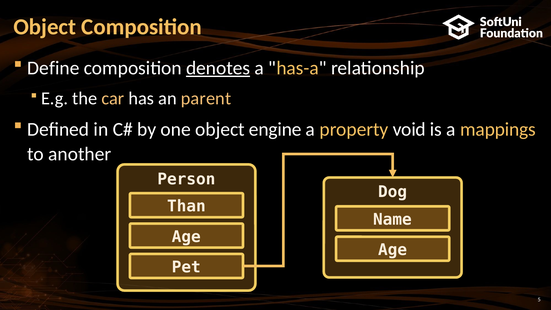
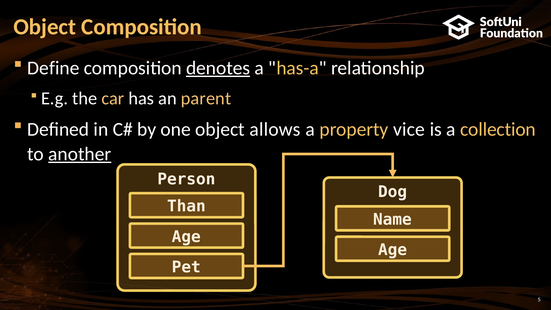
engine: engine -> allows (275, 129)
void: void -> vice (409, 129)
mappings: mappings -> collection (498, 129)
another underline: none -> present (80, 154)
